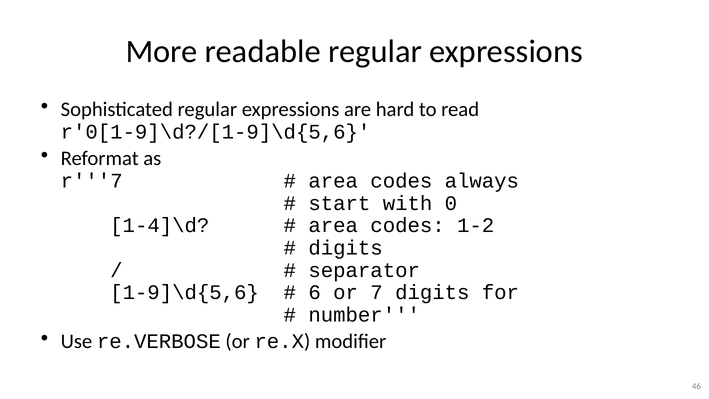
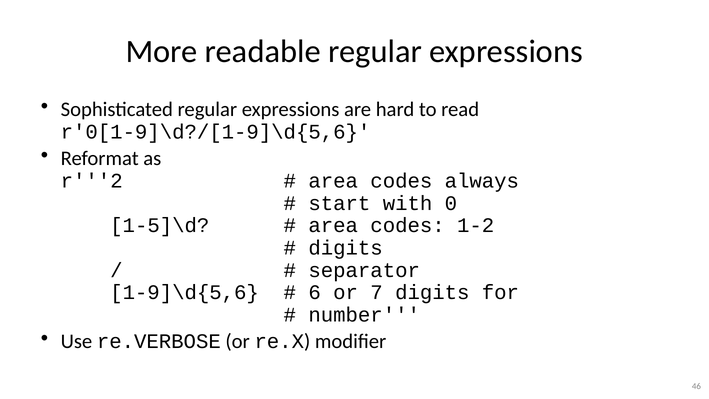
r'''7: r'''7 -> r'''2 (92, 181)
1-4]\d: 1-4]\d -> 1-5]\d (160, 226)
